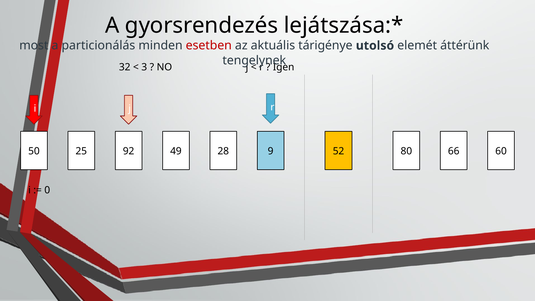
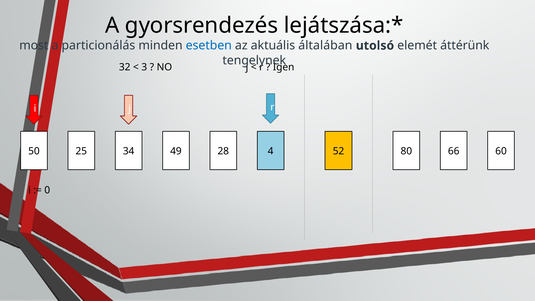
esetben colour: red -> blue (209, 46)
tárigénye: tárigénye -> általában (325, 46)
92: 92 -> 34 (129, 151)
9: 9 -> 4 (271, 151)
